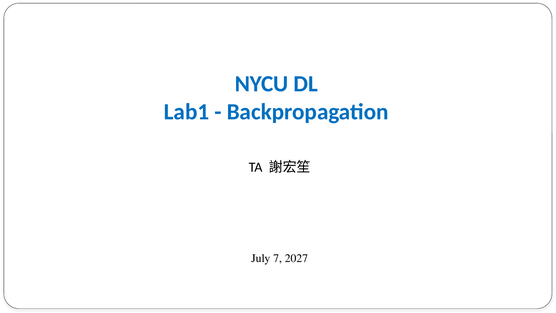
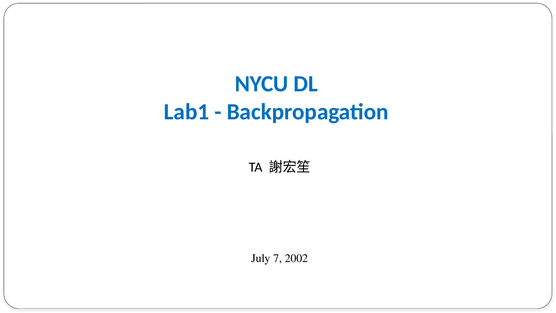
2027: 2027 -> 2002 (296, 258)
